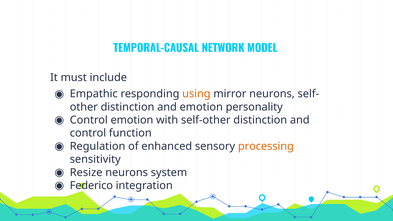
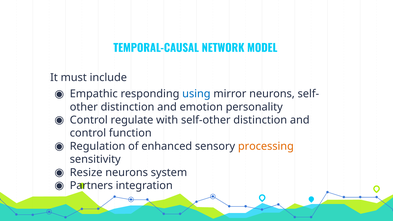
using colour: orange -> blue (196, 94)
Control emotion: emotion -> regulate (132, 120)
Federico: Federico -> Partners (91, 186)
